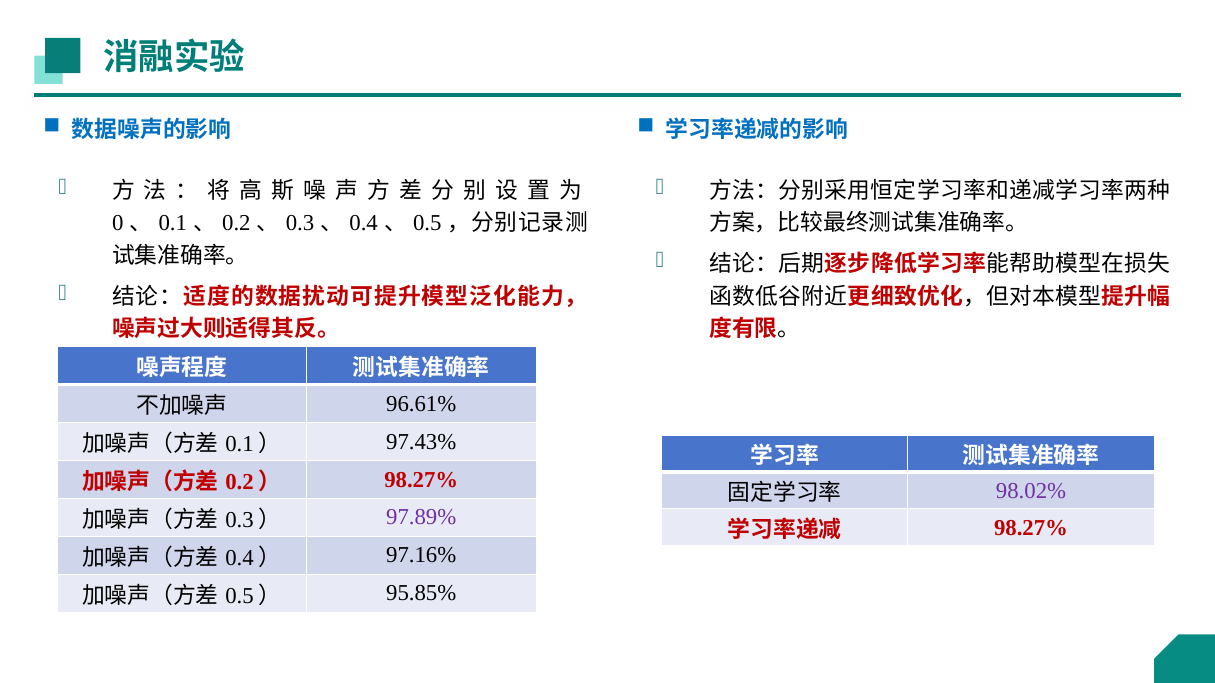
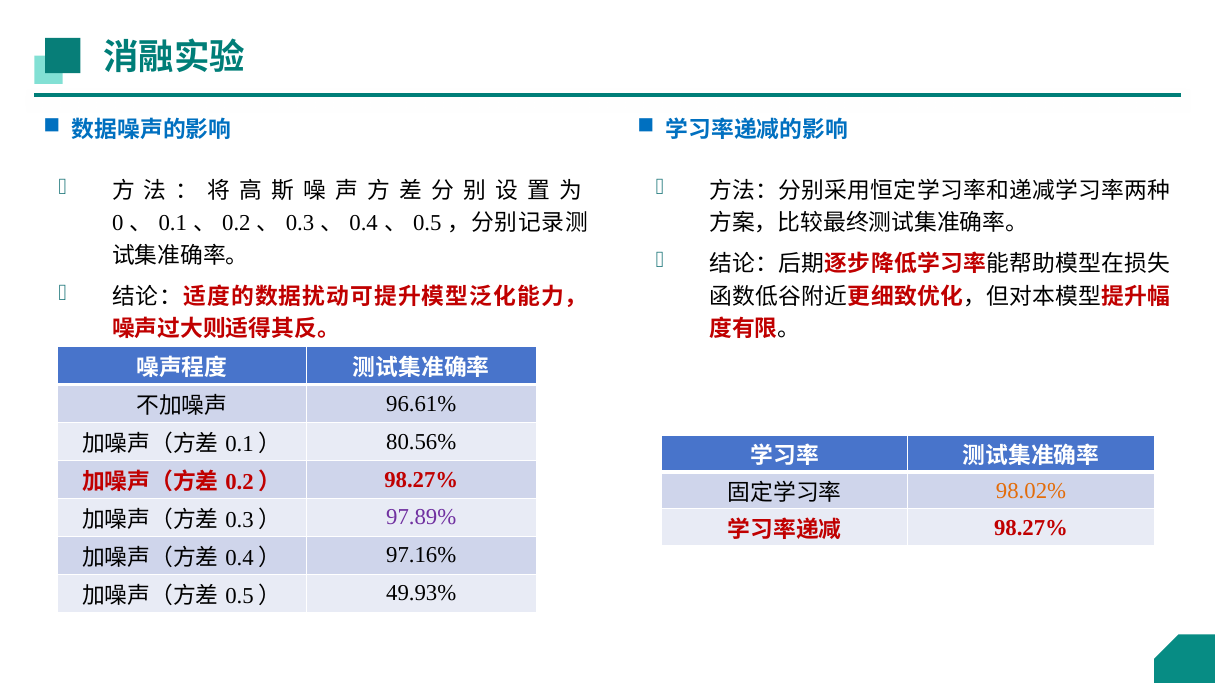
97.43%: 97.43% -> 80.56% (421, 442)
98.02% colour: purple -> orange (1031, 491)
95.85%: 95.85% -> 49.93% (421, 594)
